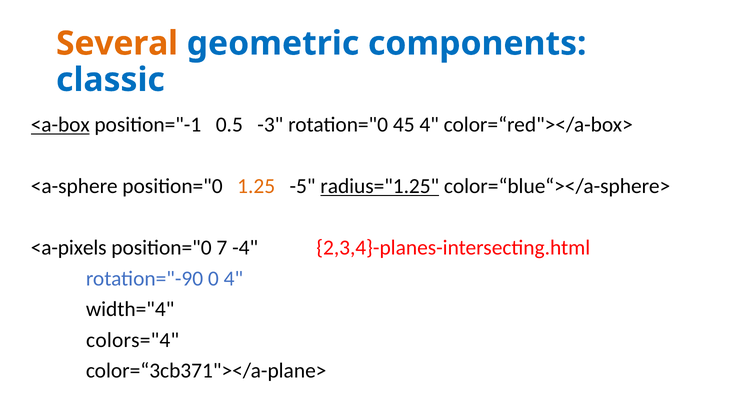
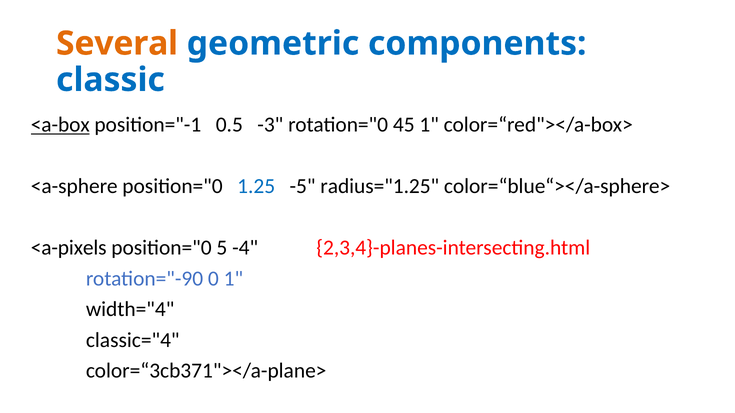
45 4: 4 -> 1 (429, 125)
1.25 colour: orange -> blue (256, 187)
radius="1.25 underline: present -> none (380, 187)
7: 7 -> 5 (222, 248)
0 4: 4 -> 1 (233, 279)
colors="4: colors="4 -> classic="4 (133, 340)
